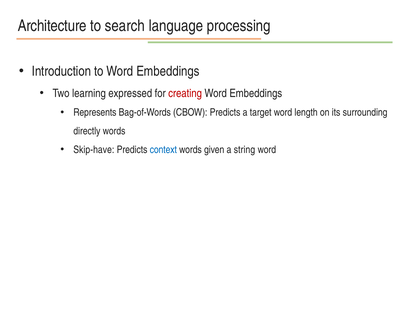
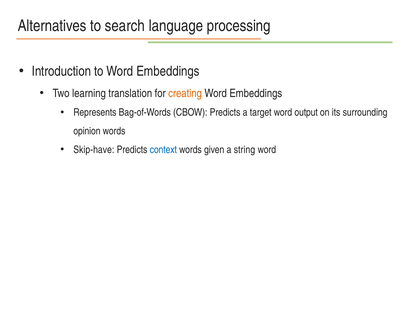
Architecture: Architecture -> Alternatives (52, 26)
expressed: expressed -> translation (130, 93)
creating colour: red -> orange (185, 93)
length: length -> output (306, 113)
directly: directly -> opinion (87, 131)
